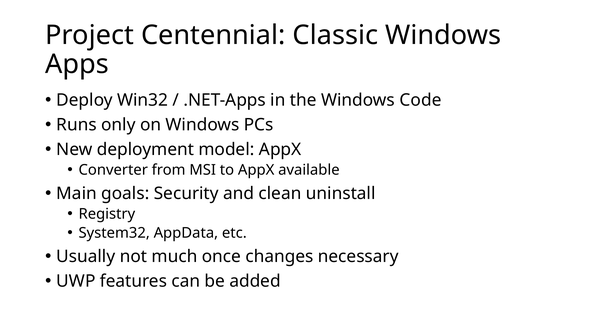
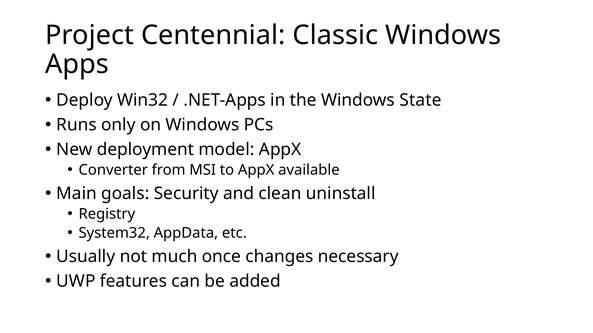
Code: Code -> State (421, 100)
